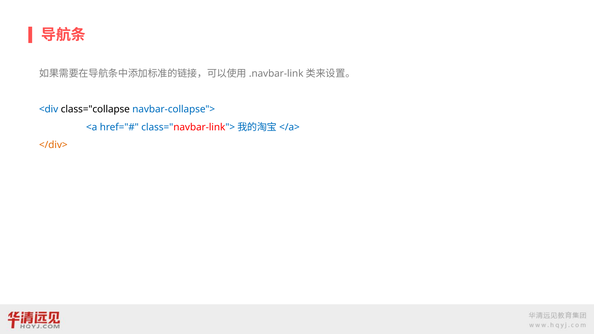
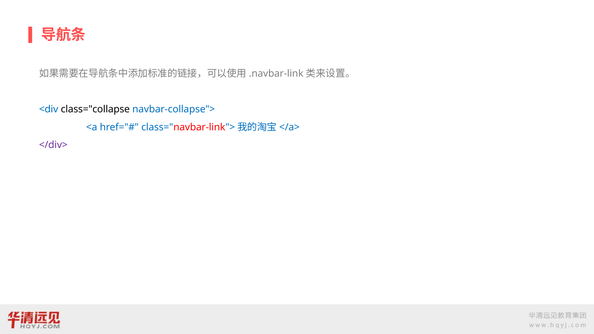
</div> colour: orange -> purple (53, 145)
